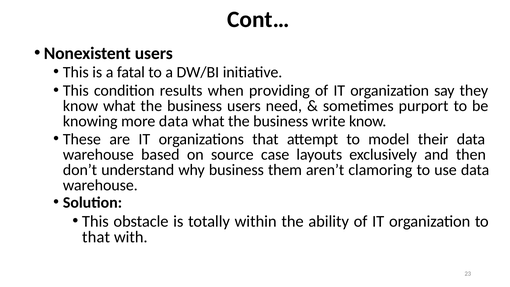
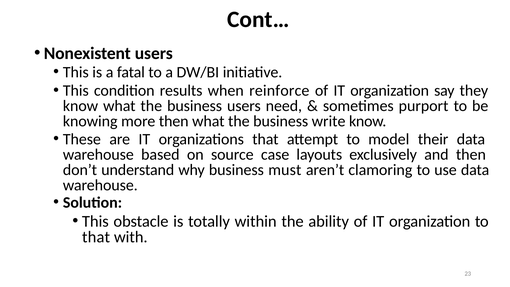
providing: providing -> reinforce (279, 91)
more data: data -> then (174, 121)
them: them -> must (285, 170)
